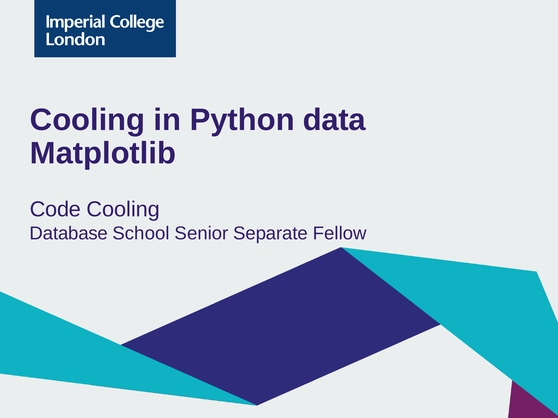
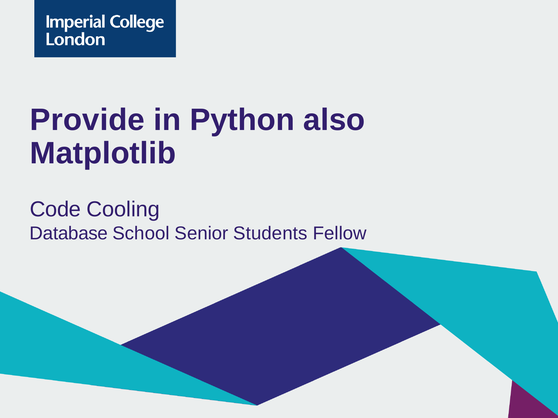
Cooling: Cooling -> Provide (87, 120)
data: data -> also (334, 120)
Separate: Separate -> Students (270, 234)
